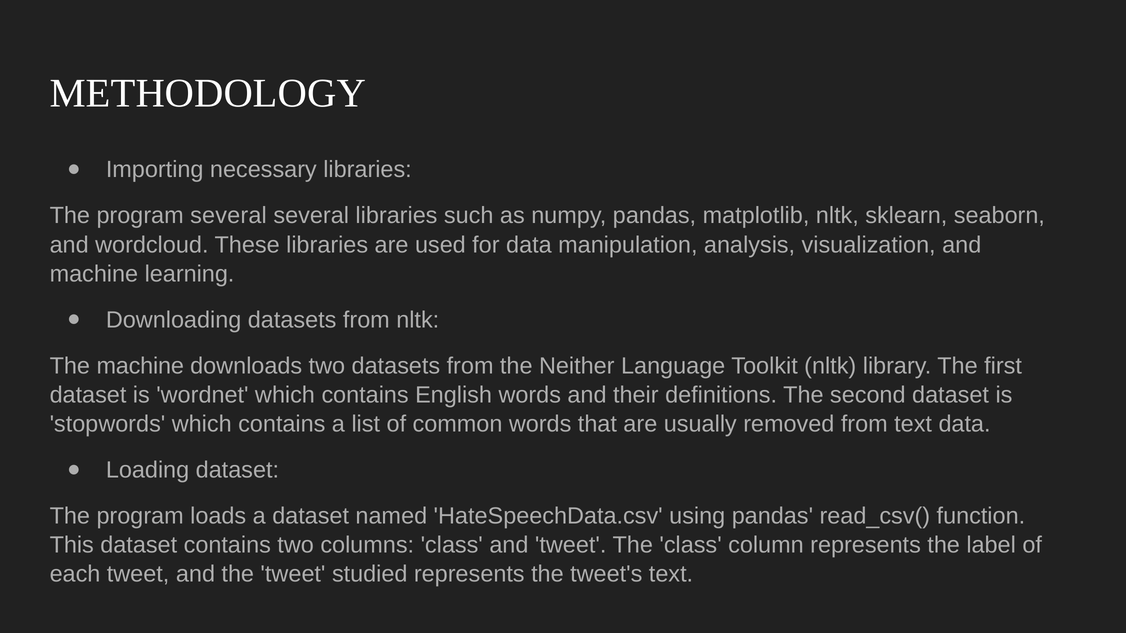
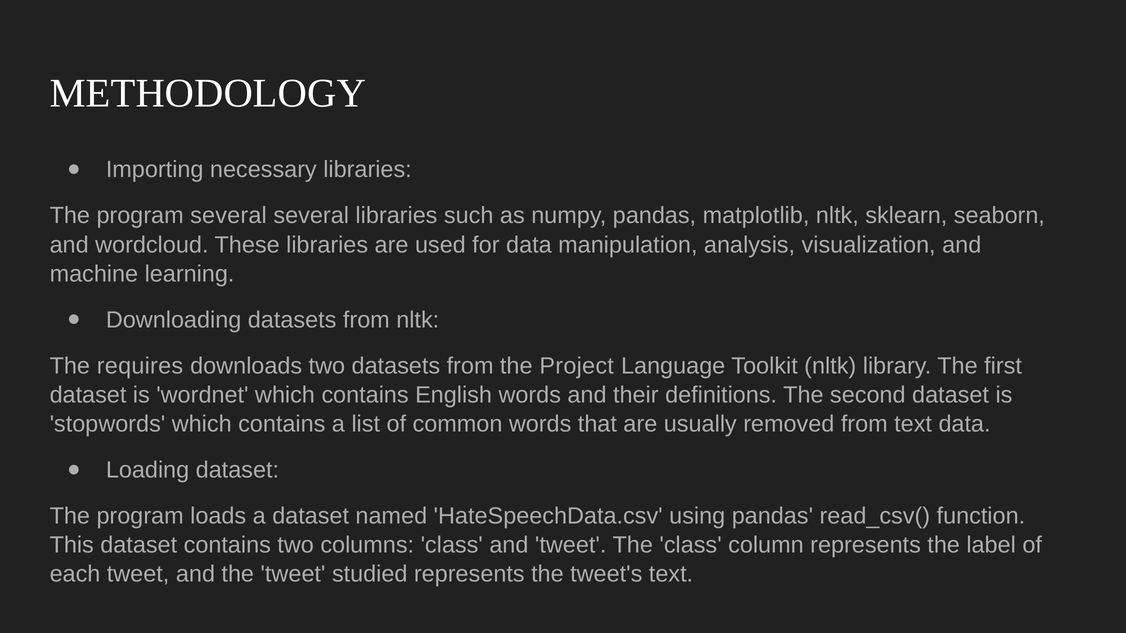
The machine: machine -> requires (140, 366)
Neither: Neither -> Project (577, 366)
